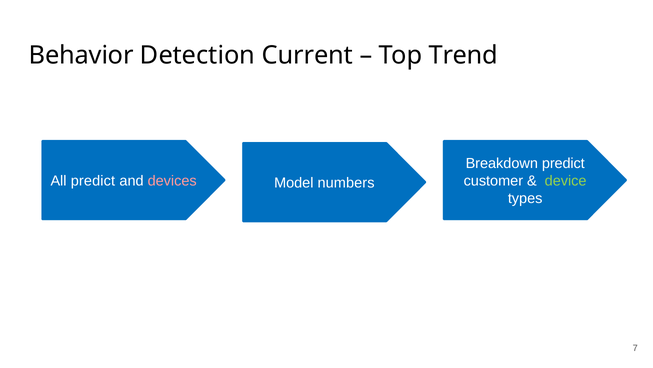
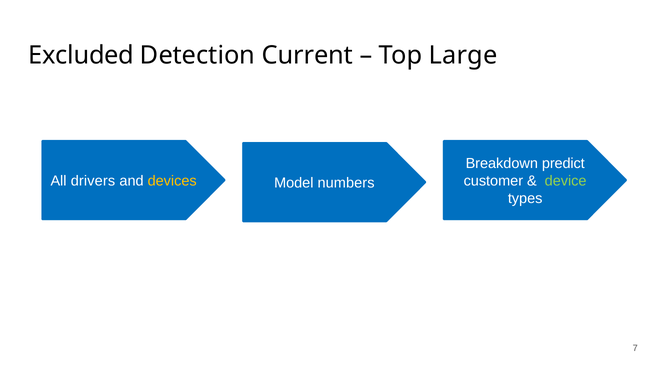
Behavior: Behavior -> Excluded (81, 55)
Trend: Trend -> Large (463, 55)
All predict: predict -> drivers (93, 181)
devices colour: pink -> yellow (172, 181)
